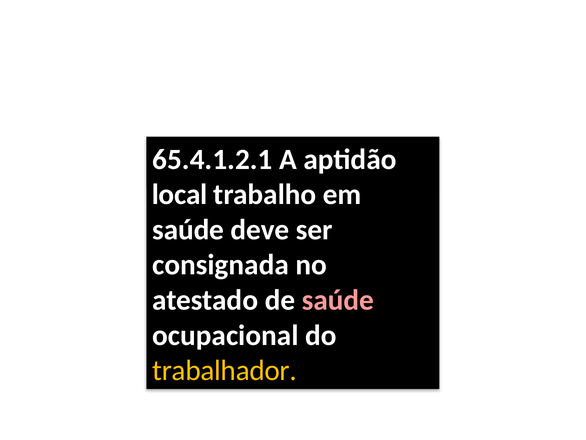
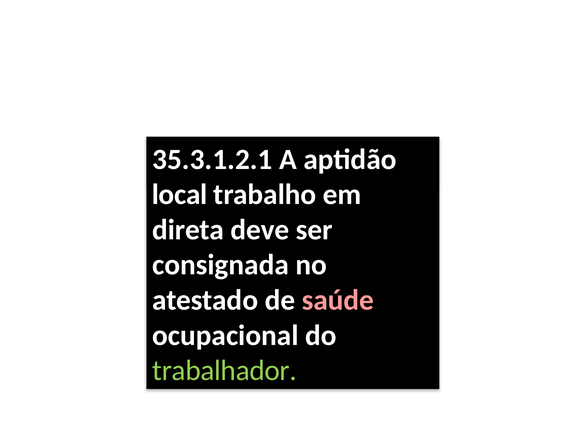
65.4.1.2.1: 65.4.1.2.1 -> 35.3.1.2.1 (212, 159)
saúde: saúde -> direta (188, 230)
trabalhador colour: yellow -> light green (225, 370)
